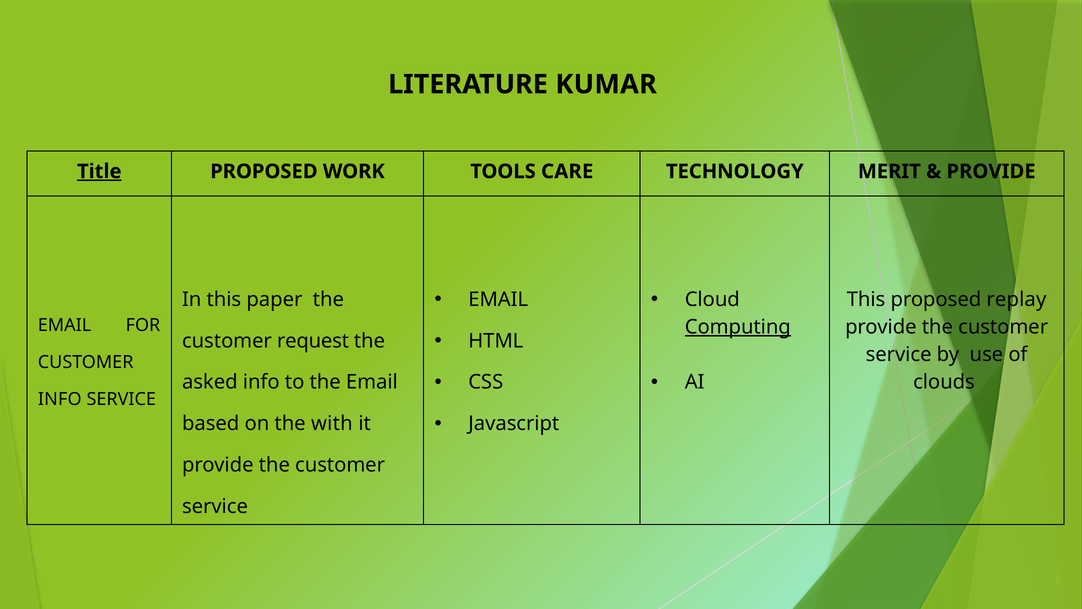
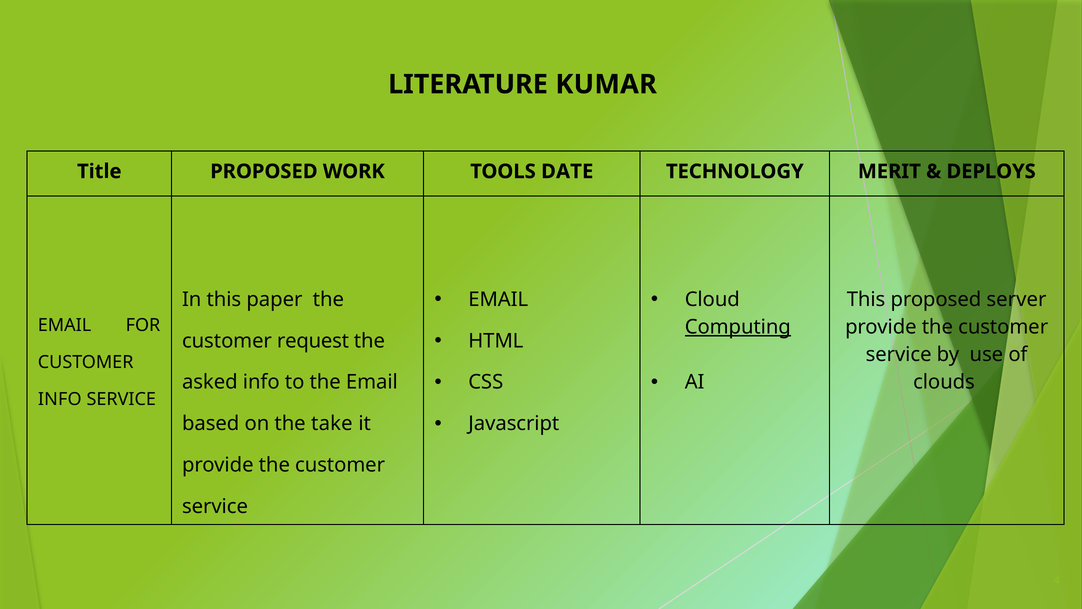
Title underline: present -> none (99, 171)
CARE: CARE -> DATE (567, 171)
PROVIDE: PROVIDE -> DEPLOYS (991, 171)
replay: replay -> server (1016, 299)
with: with -> take (332, 423)
